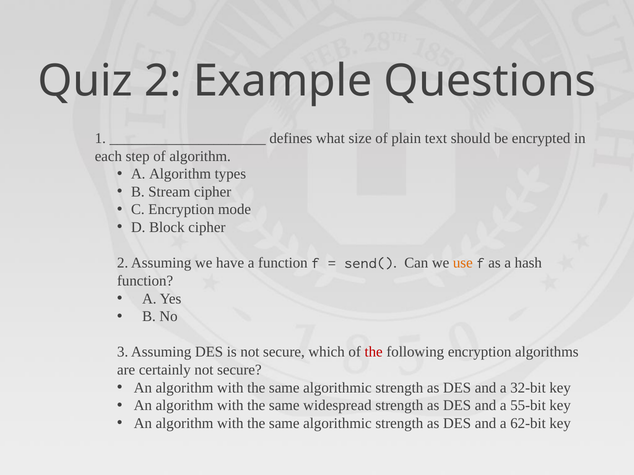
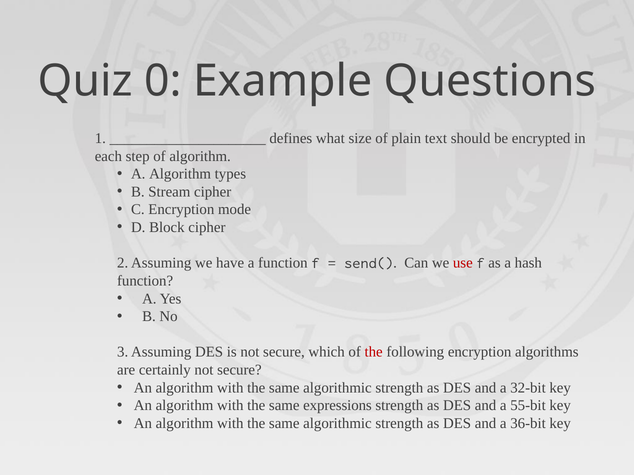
Quiz 2: 2 -> 0 (163, 81)
use colour: orange -> red (463, 263)
widespread: widespread -> expressions (337, 406)
62-bit: 62-bit -> 36-bit (528, 424)
